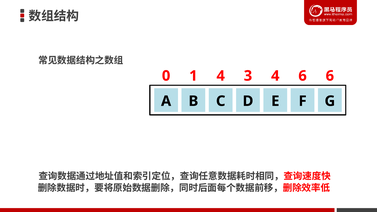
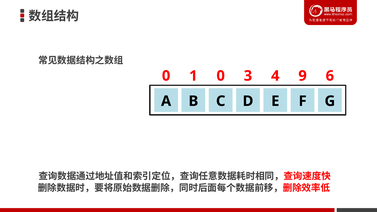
1 4: 4 -> 0 (221, 76)
4 6: 6 -> 9 (303, 76)
